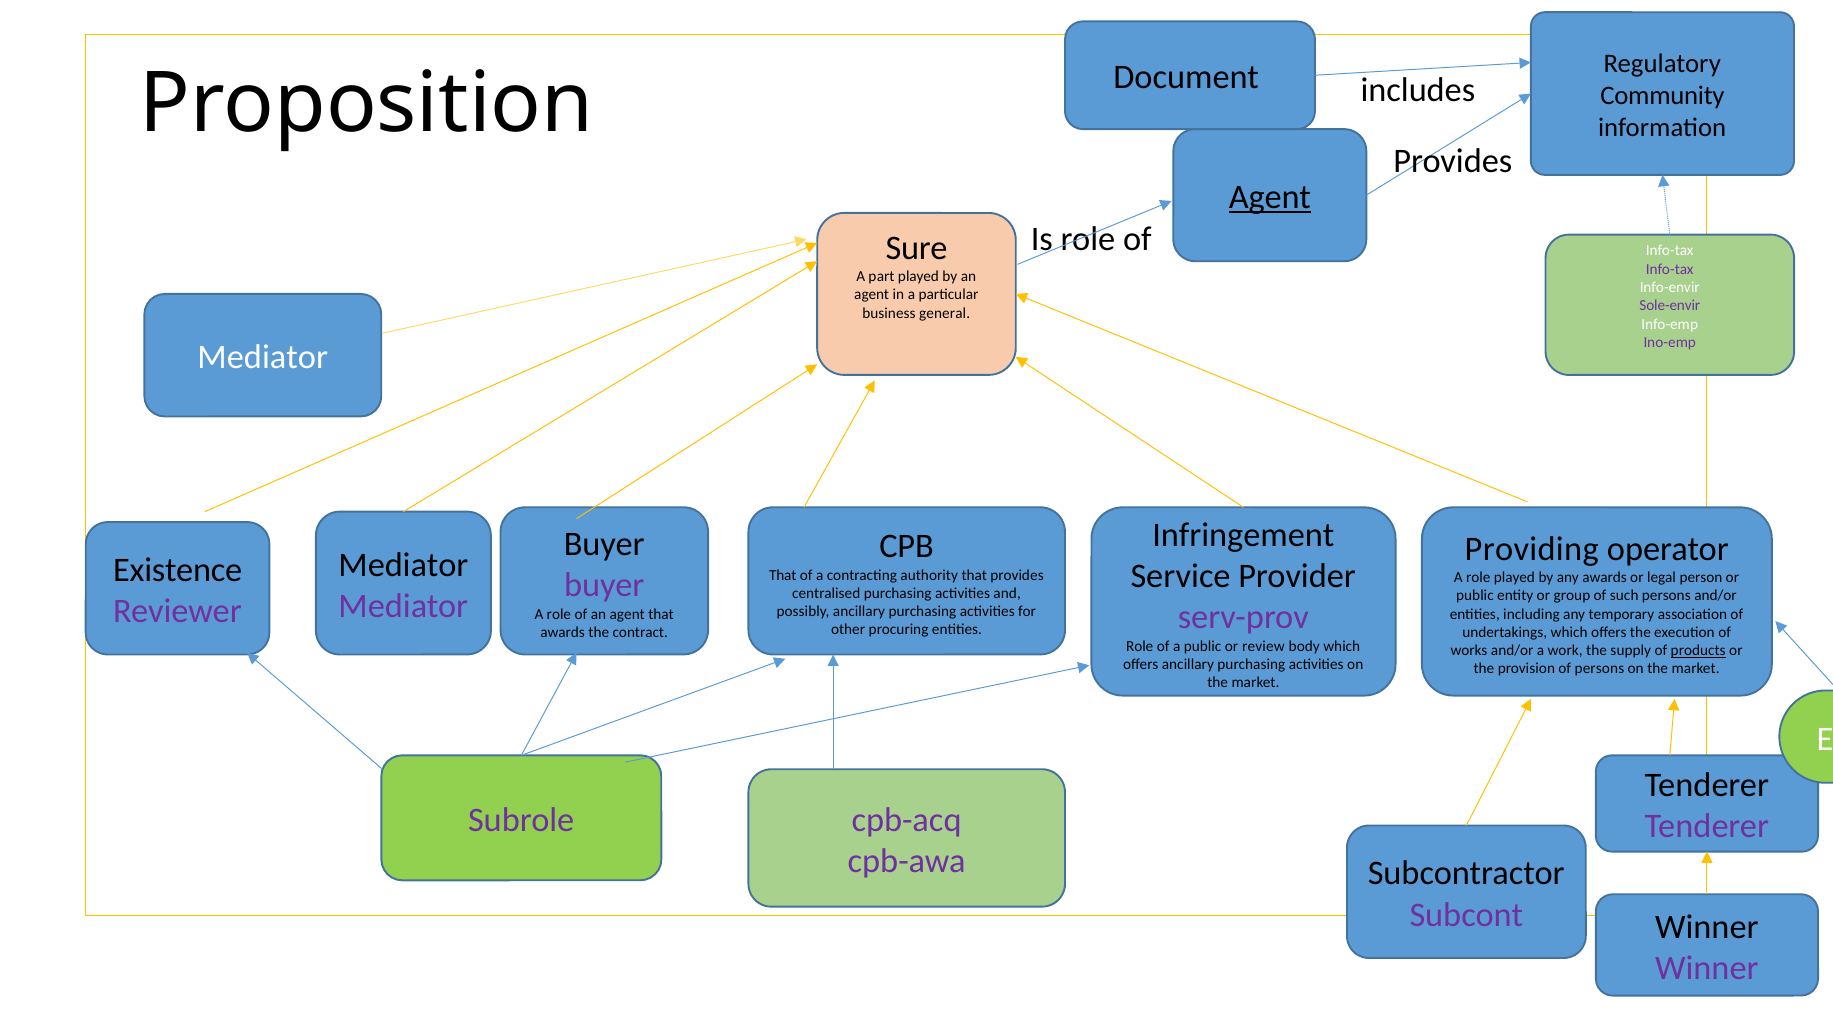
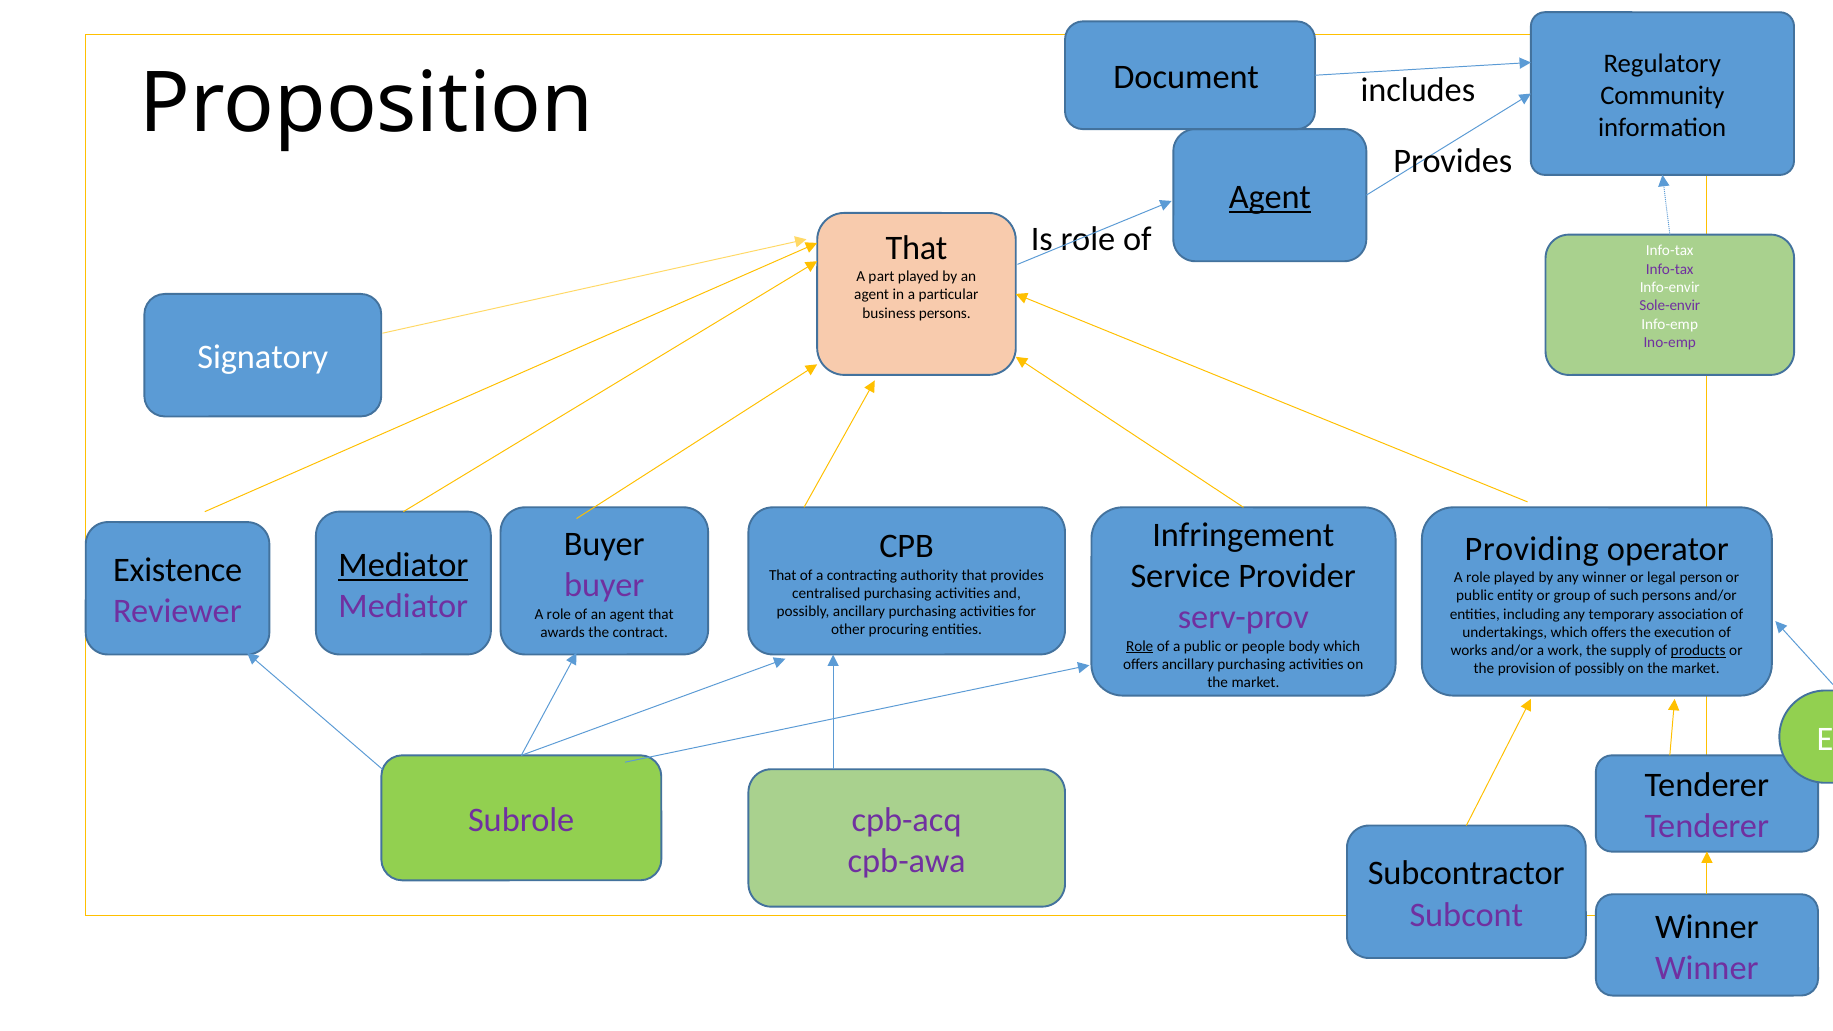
Sure: Sure -> That (917, 248)
business general: general -> persons (945, 313)
Mediator: Mediator -> Signatory (263, 358)
Mediator underline: none -> present (403, 565)
any awards: awards -> winner (1604, 577)
Role underline: none -> present (1140, 646)
review: review -> people (1263, 646)
of persons: persons -> possibly (1600, 669)
